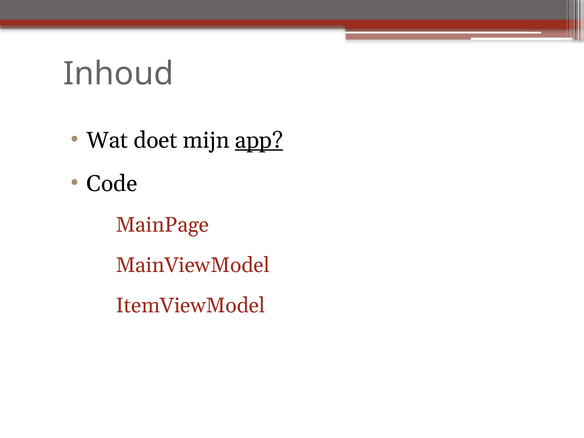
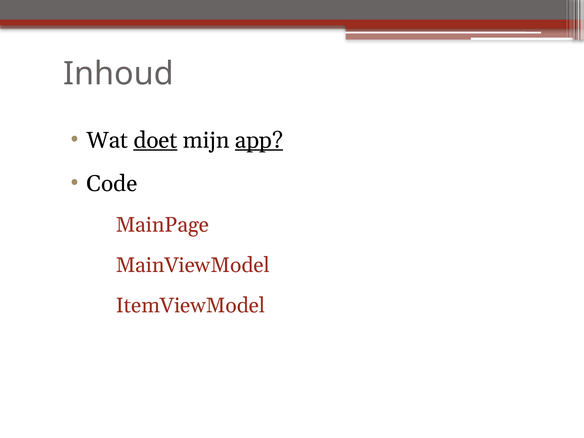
doet underline: none -> present (155, 140)
